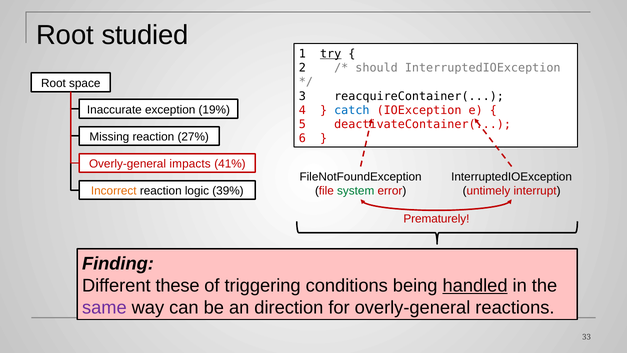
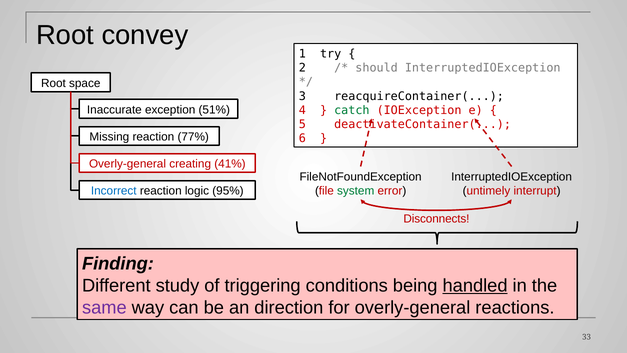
studied: studied -> convey (145, 35)
try underline: present -> none (331, 54)
19%: 19% -> 51% (214, 110)
catch colour: blue -> green (352, 110)
27%: 27% -> 77% (193, 137)
impacts: impacts -> creating (190, 164)
Incorrect colour: orange -> blue (114, 191)
39%: 39% -> 95% (228, 191)
Prematurely: Prematurely -> Disconnects (436, 219)
these: these -> study (177, 285)
